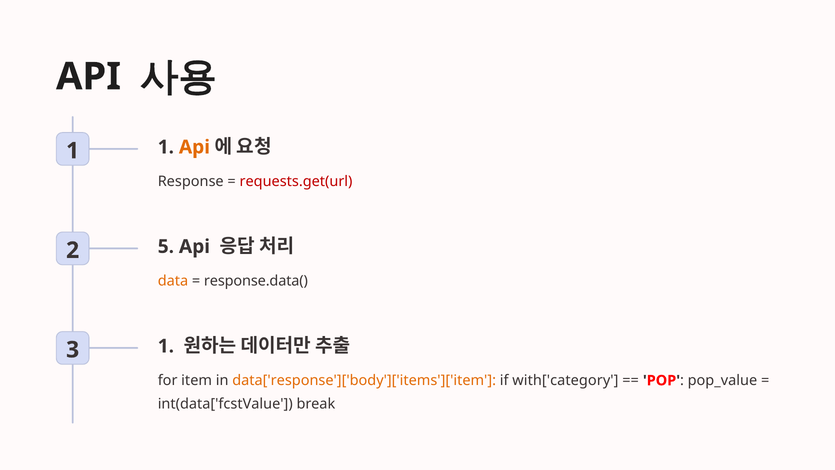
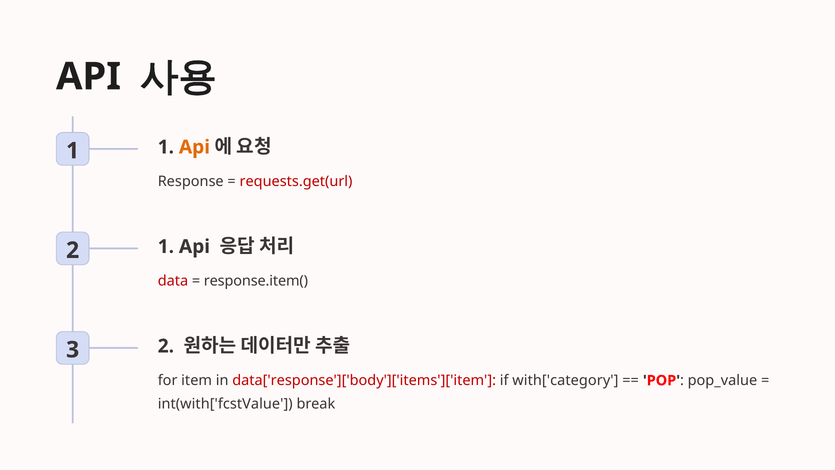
2 5: 5 -> 1 (166, 246)
data colour: orange -> red (173, 281)
response.data(: response.data( -> response.item( (256, 281)
3 1: 1 -> 2 (166, 346)
data['response']['body']['items']['item colour: orange -> red (364, 380)
int(data['fcstValue: int(data['fcstValue -> int(with['fcstValue (225, 404)
